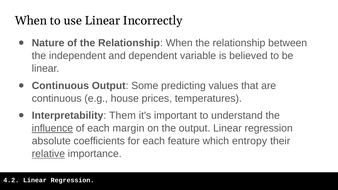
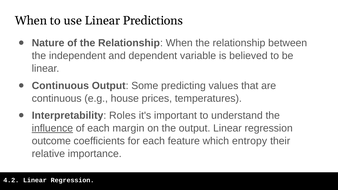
Incorrectly: Incorrectly -> Predictions (153, 21)
Them: Them -> Roles (122, 116)
absolute: absolute -> outcome (51, 141)
relative underline: present -> none (48, 154)
